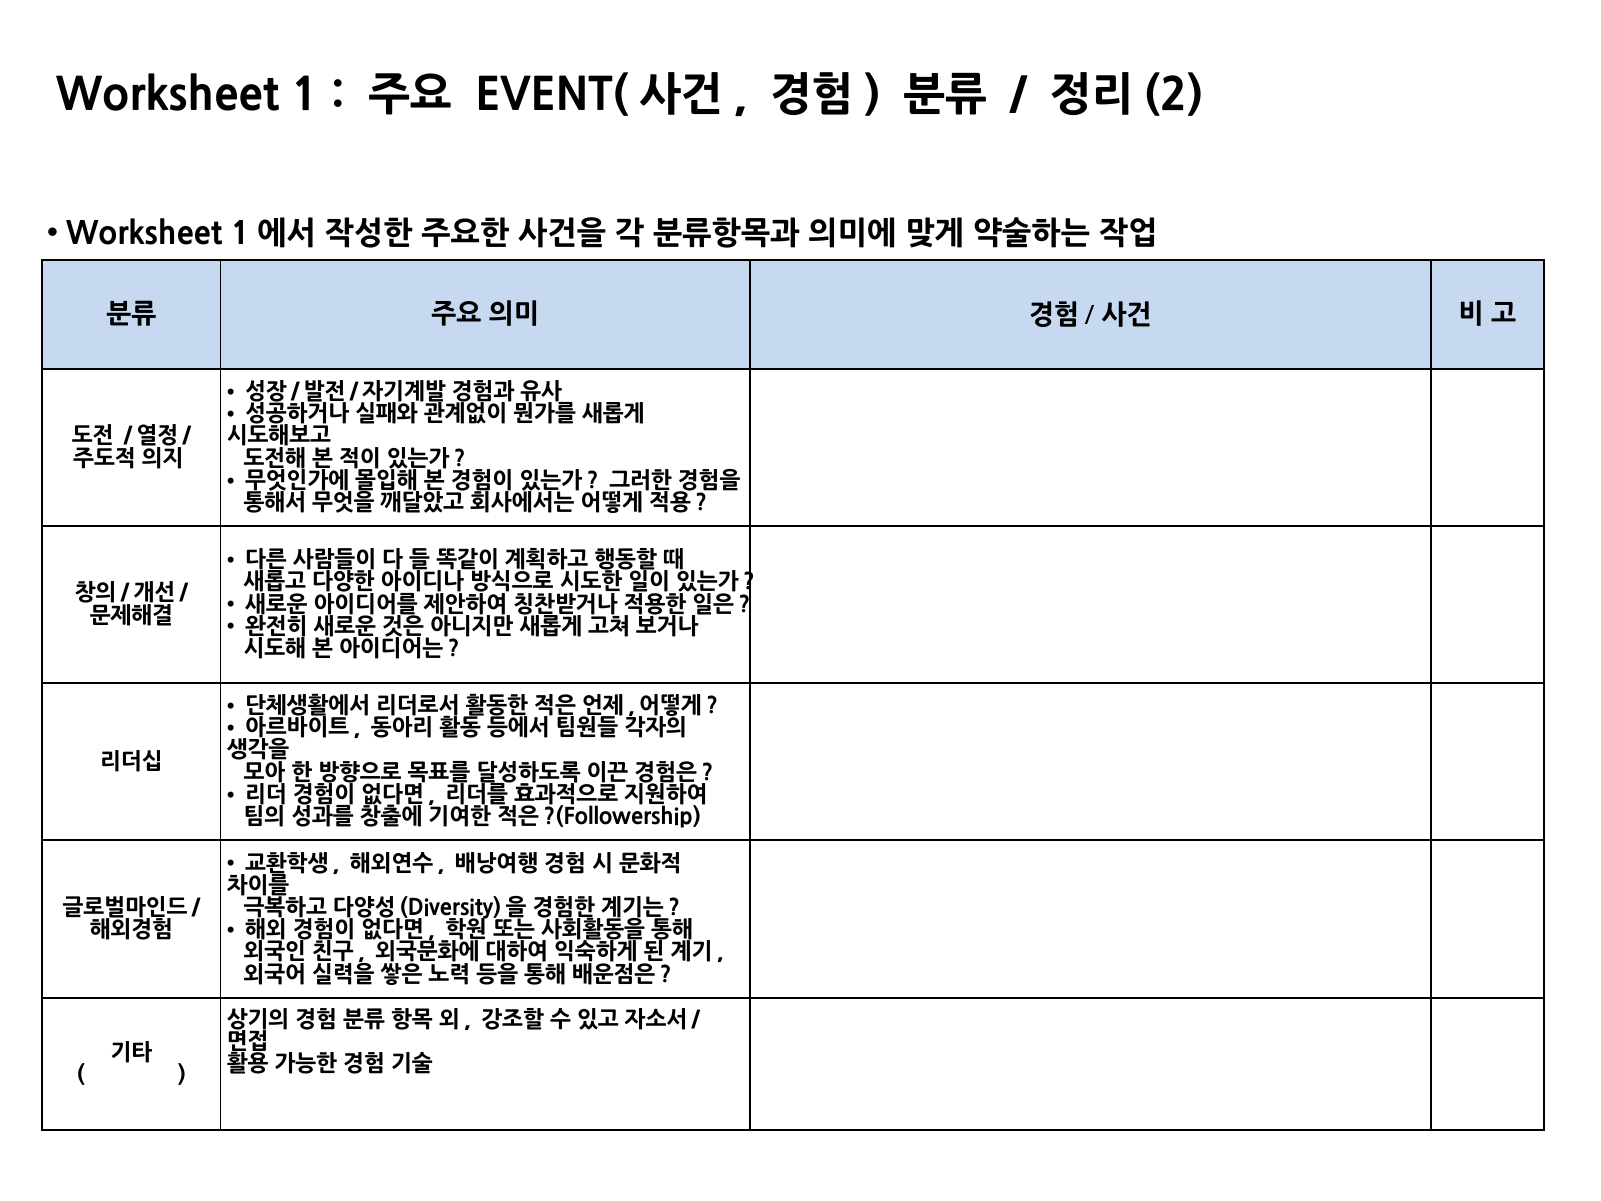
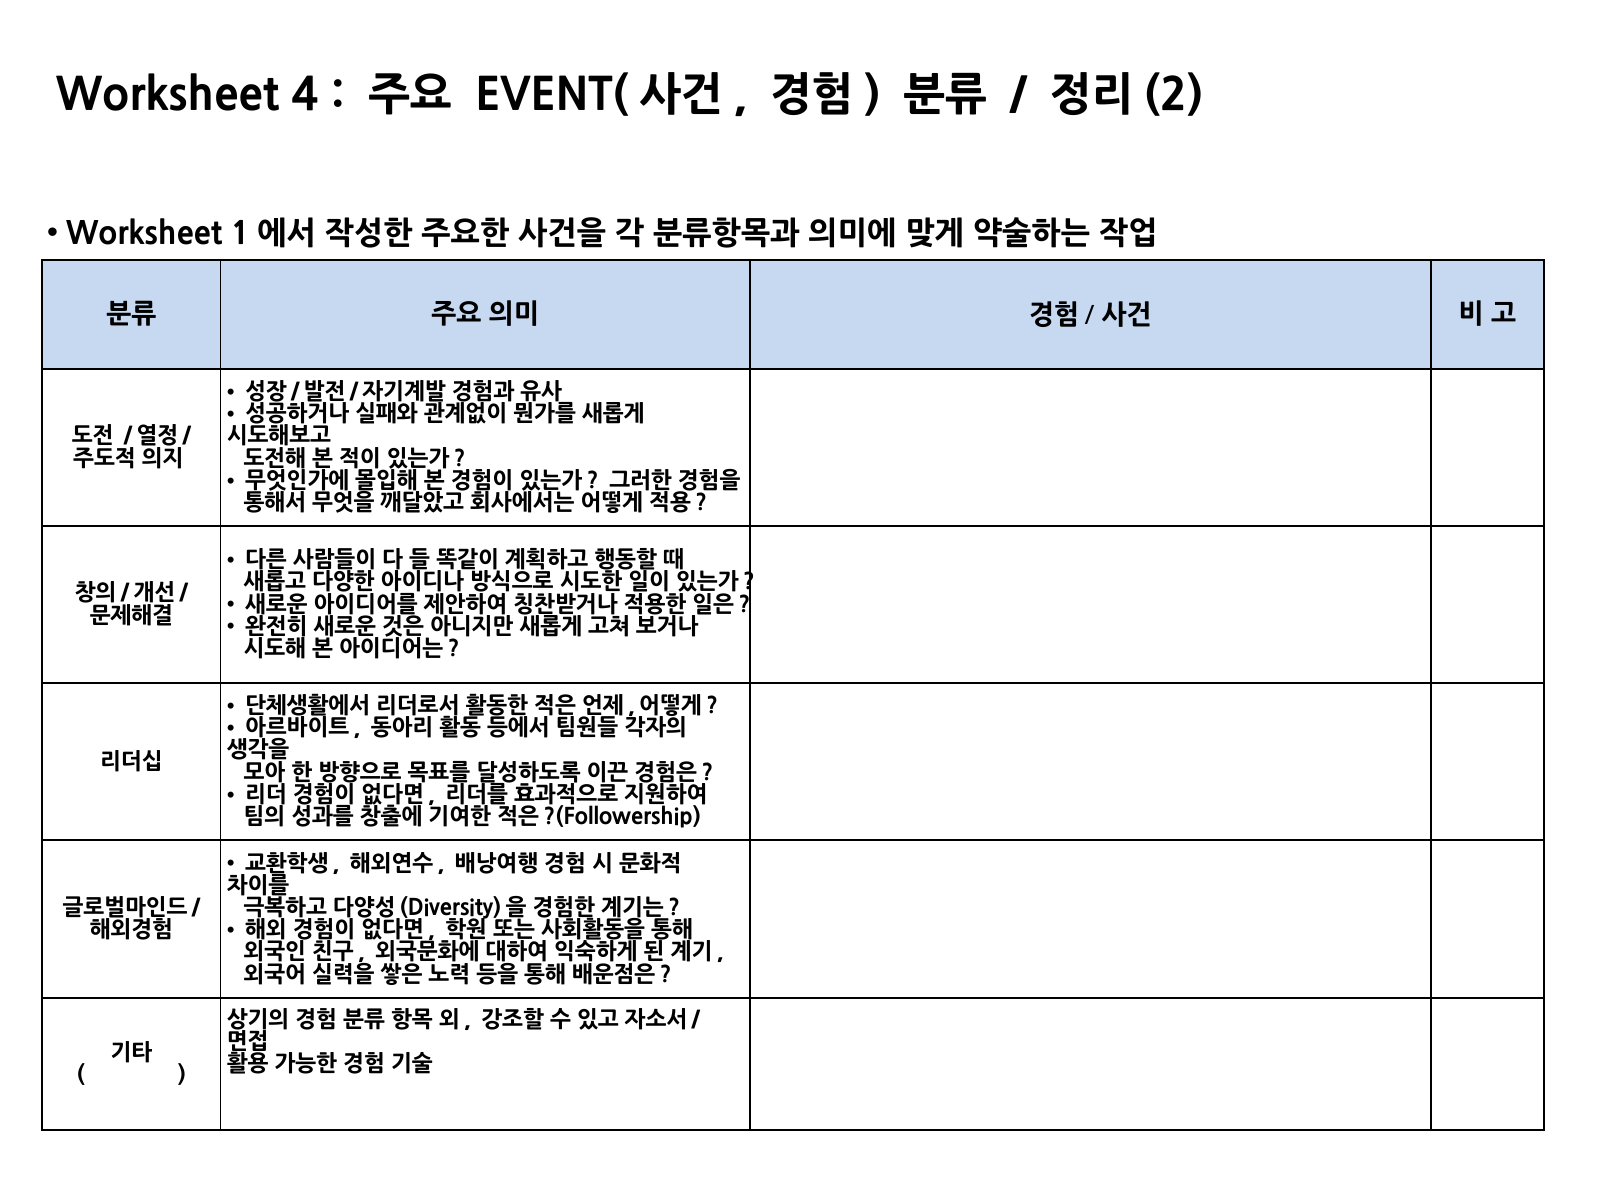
1: 1 -> 4 (305, 96)
